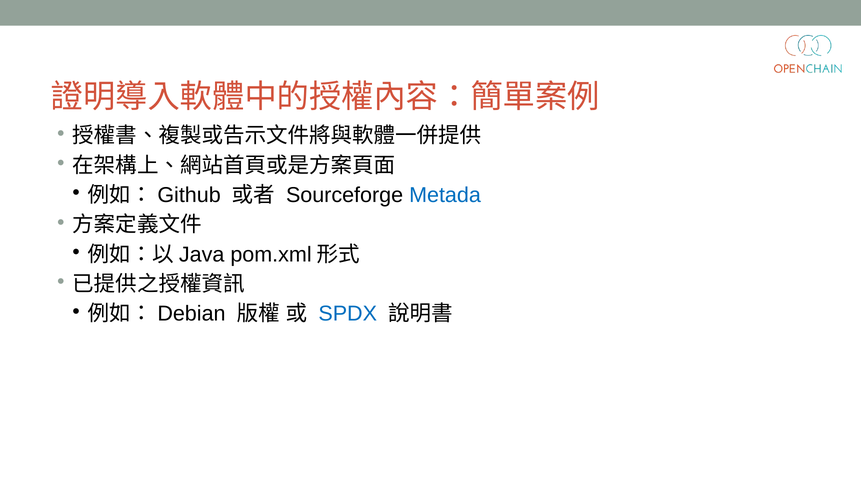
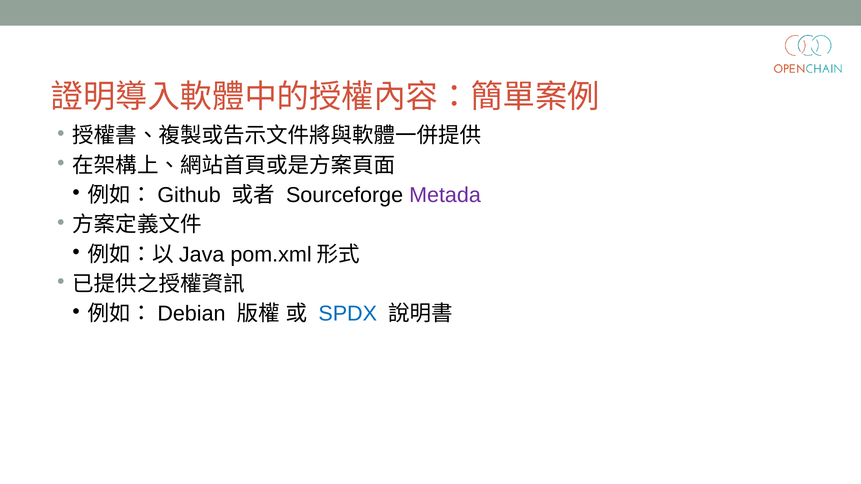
Metada colour: blue -> purple (445, 195)
